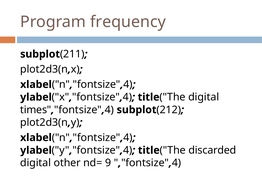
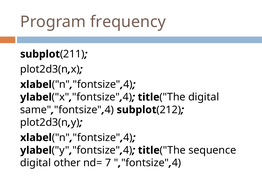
times: times -> same (36, 110)
discarded: discarded -> sequence (212, 151)
9: 9 -> 7 (108, 163)
